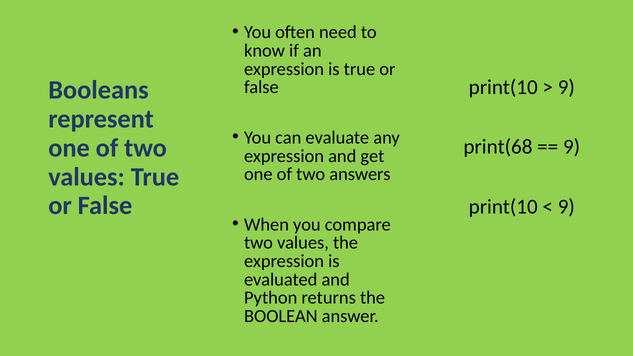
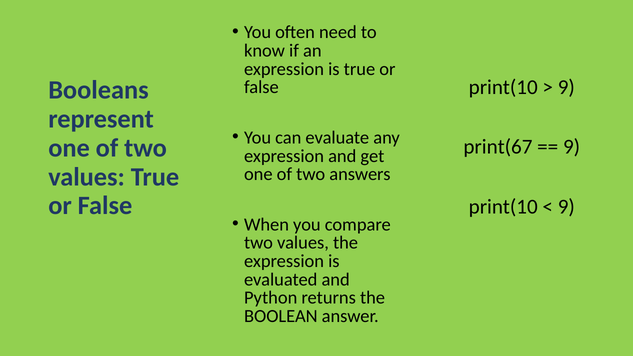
print(68: print(68 -> print(67 (498, 147)
